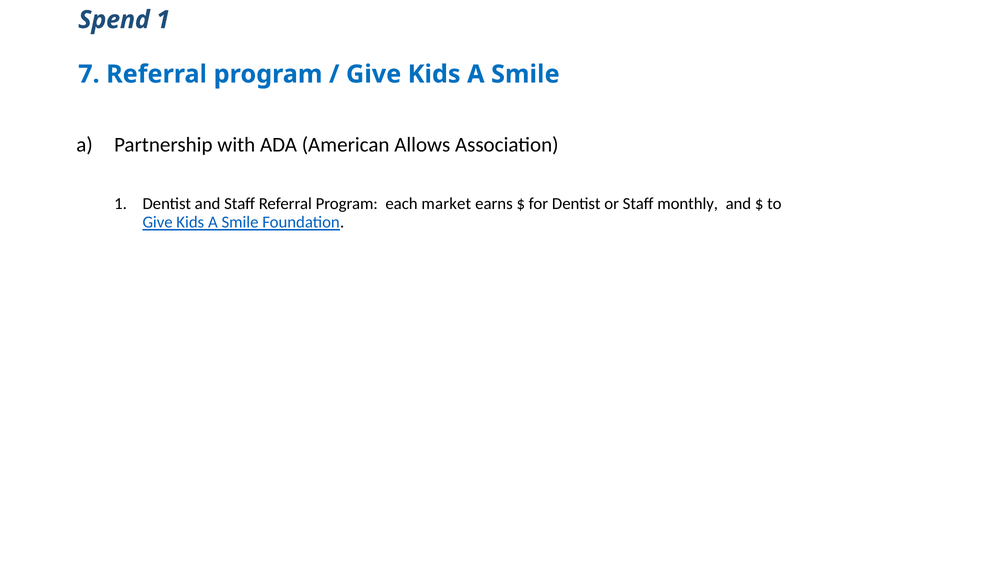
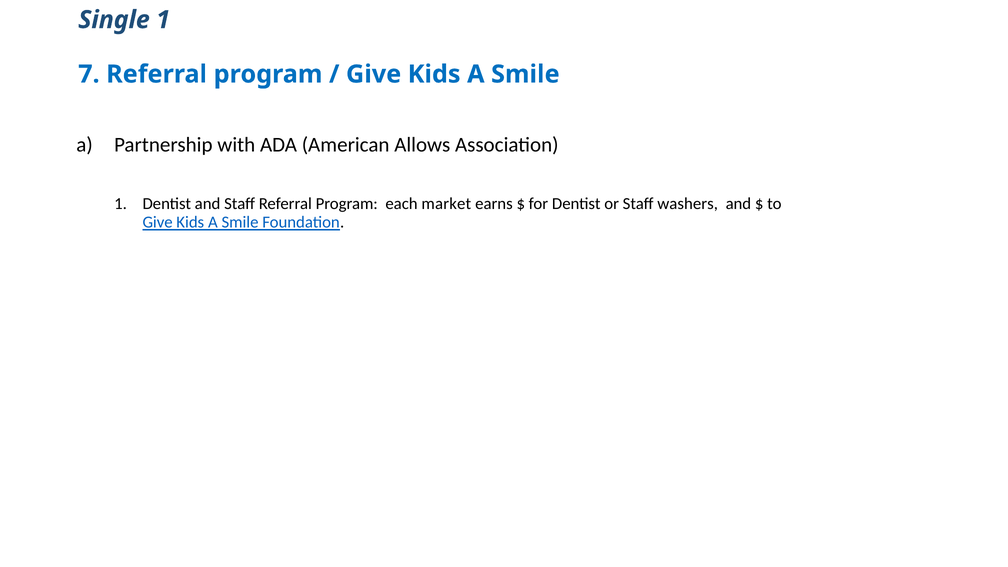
Spend: Spend -> Single (114, 20)
monthly: monthly -> washers (688, 204)
